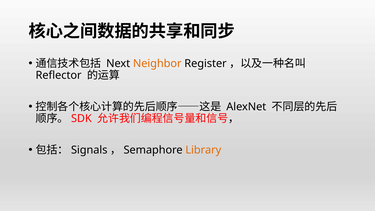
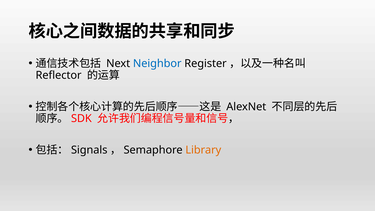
Neighbor colour: orange -> blue (157, 63)
